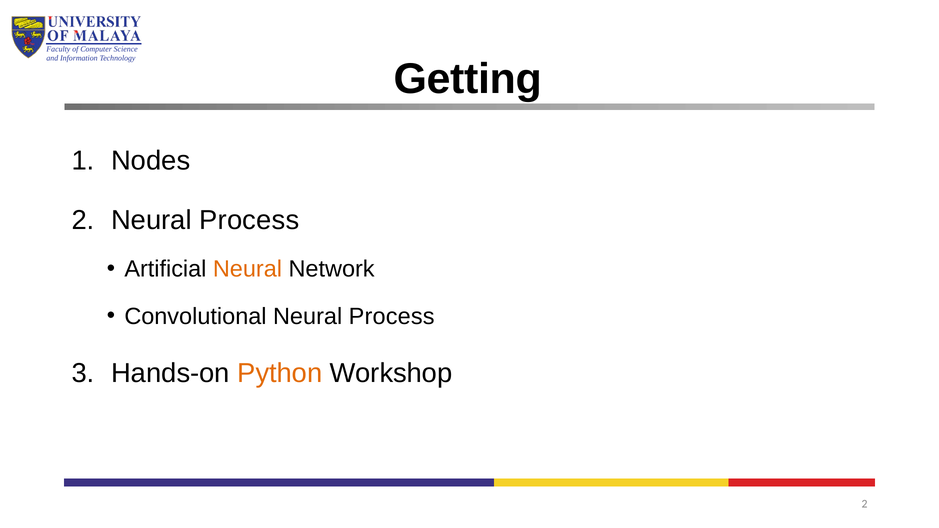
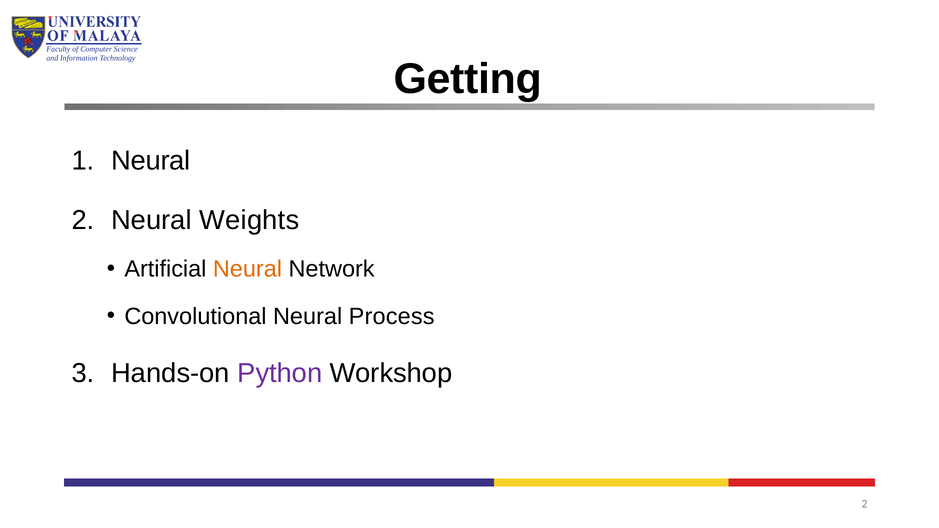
Nodes: Nodes -> Neural (151, 161)
2 Neural Process: Process -> Weights (249, 220)
Python colour: orange -> purple (280, 373)
